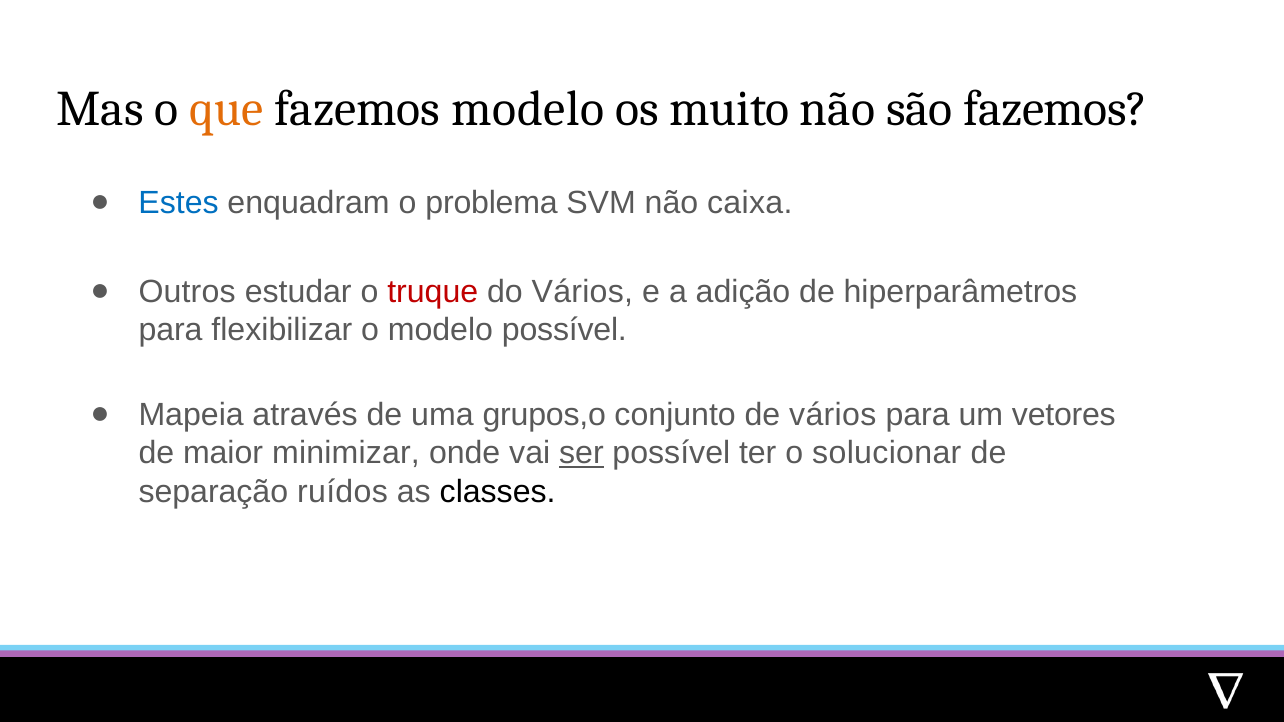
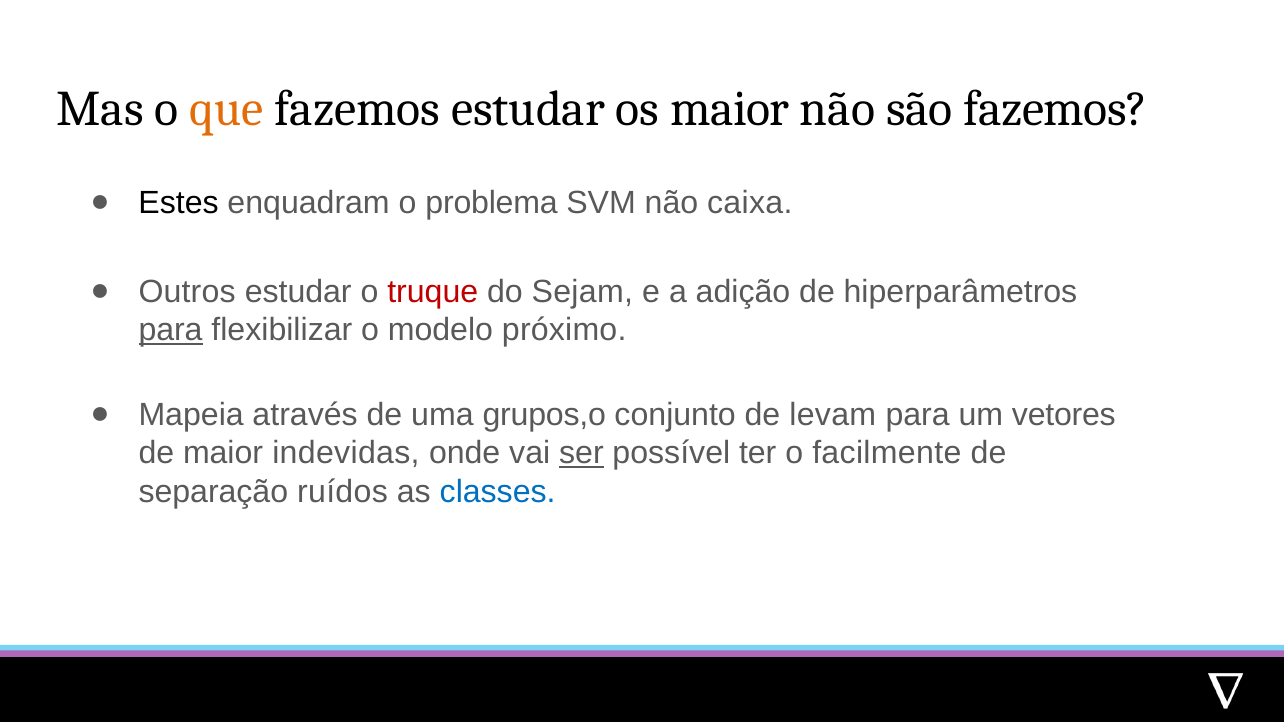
fazemos modelo: modelo -> estudar (528, 109)
os muito: muito -> maior (730, 109)
Estes colour: blue -> black (179, 203)
do Vários: Vários -> Sejam (582, 292)
para underline: none -> present (171, 330)
modelo possível: possível -> próximo (564, 330)
de vários: vários -> levam (833, 415)
minimizar: minimizar -> indevidas (346, 453)
solucionar: solucionar -> facilmente (887, 453)
classes colour: black -> blue (498, 492)
